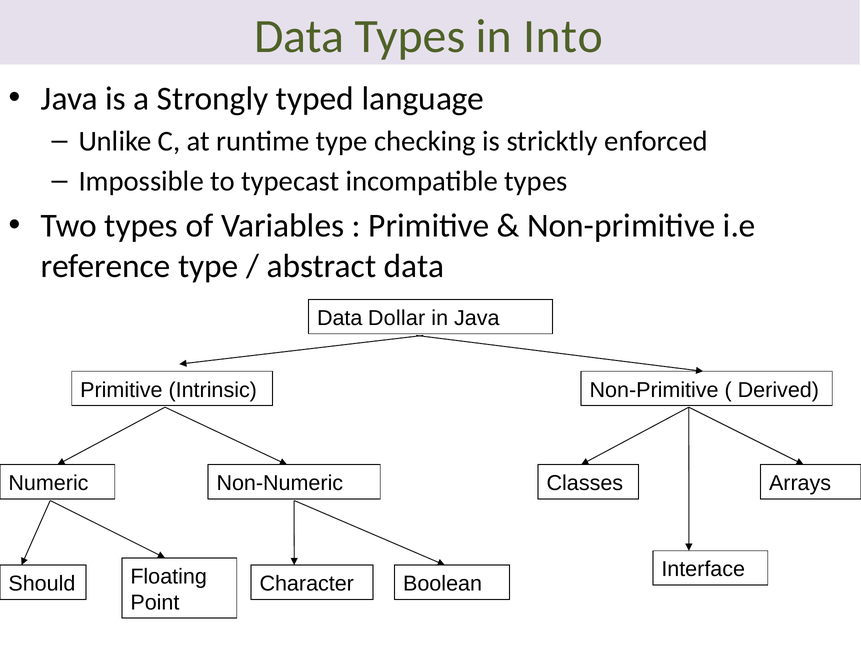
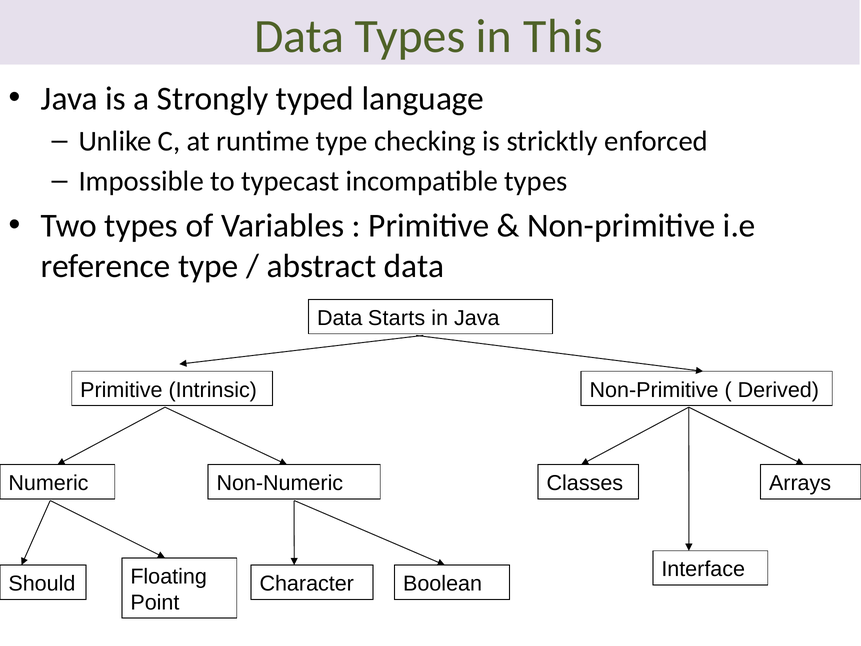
Into: Into -> This (563, 36)
Dollar: Dollar -> Starts (397, 318)
